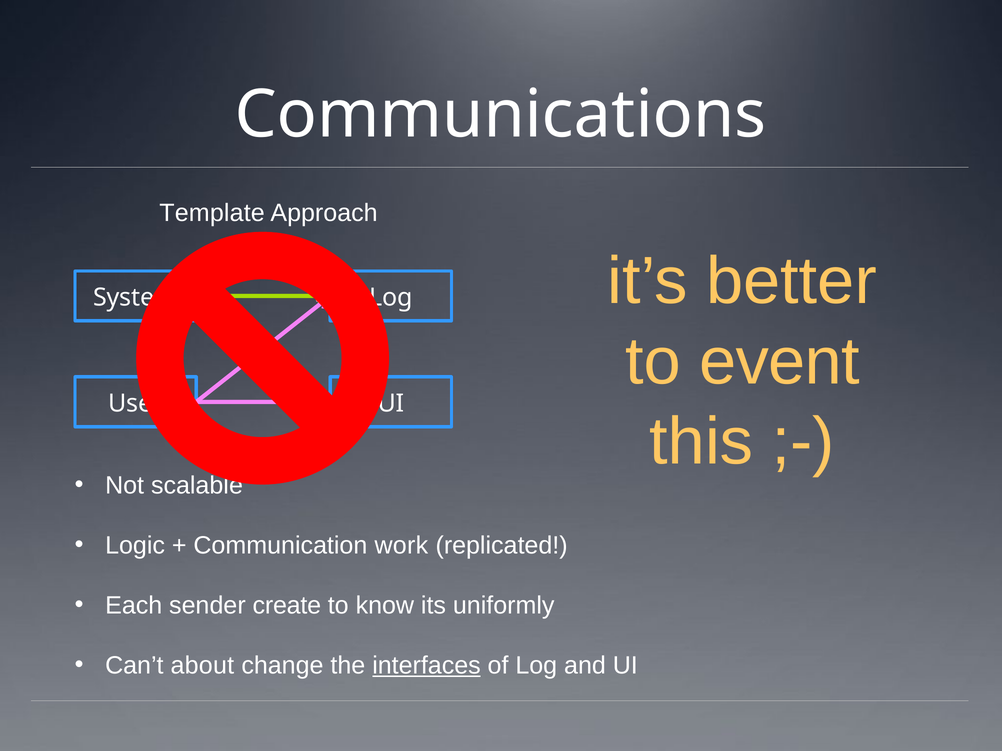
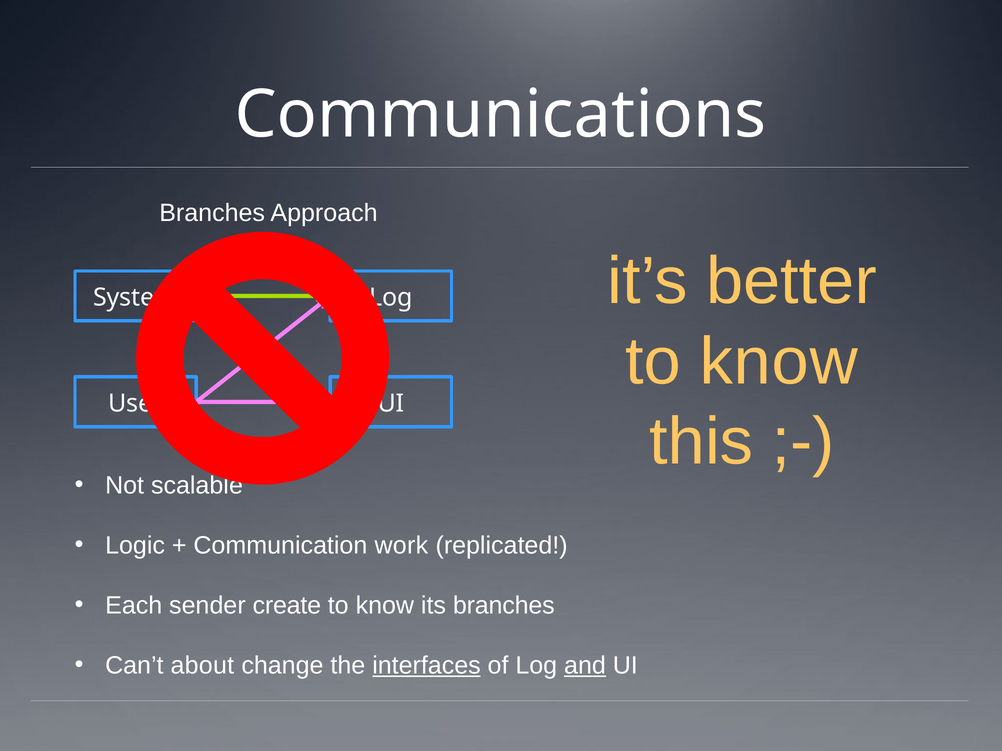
Template: Template -> Branches (212, 213)
event: event -> know (779, 362)
its uniformly: uniformly -> branches (504, 606)
and underline: none -> present (585, 666)
